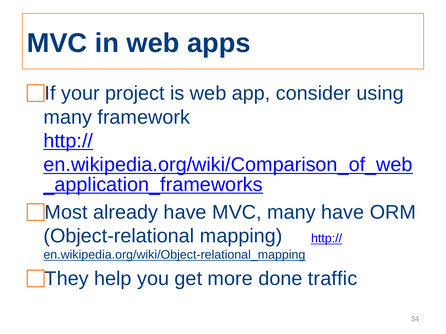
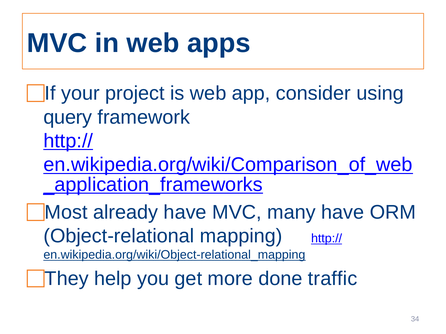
many: many -> query (68, 117)
